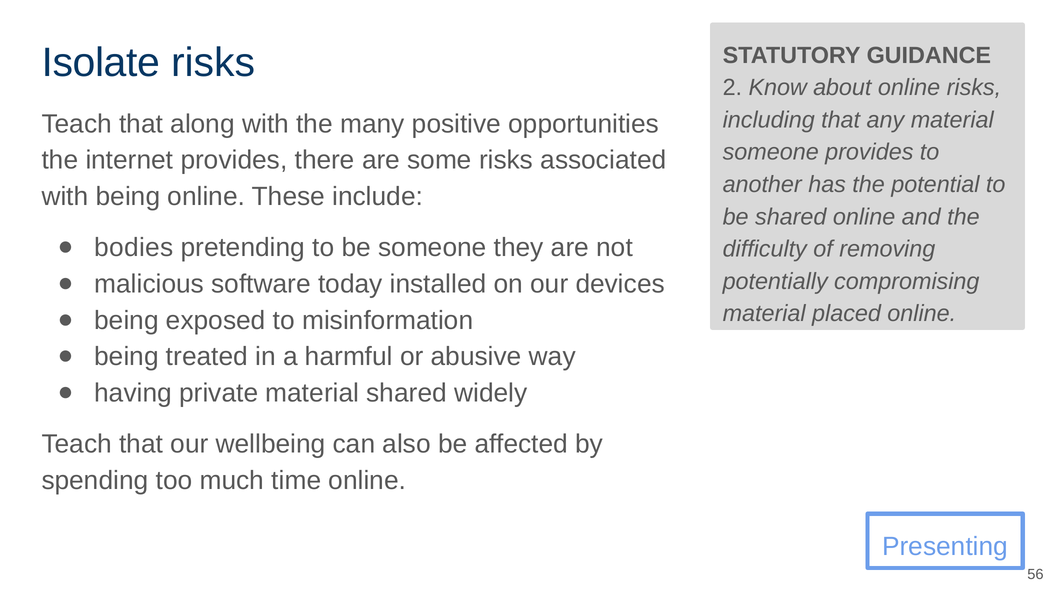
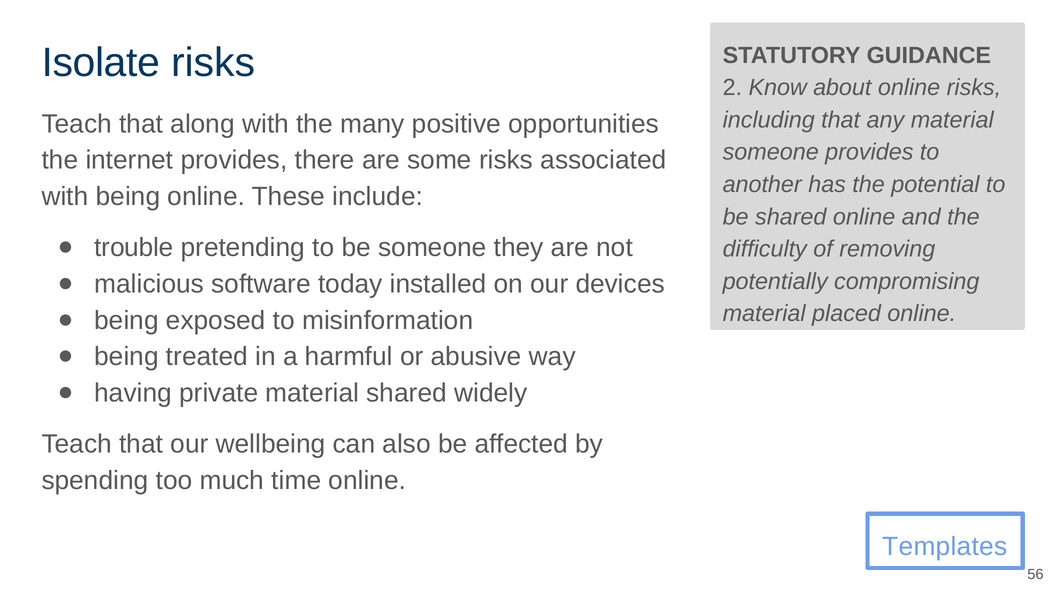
bodies: bodies -> trouble (134, 248)
Presenting: Presenting -> Templates (945, 546)
